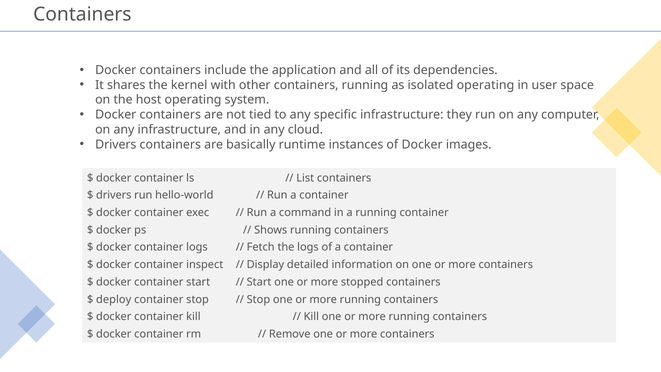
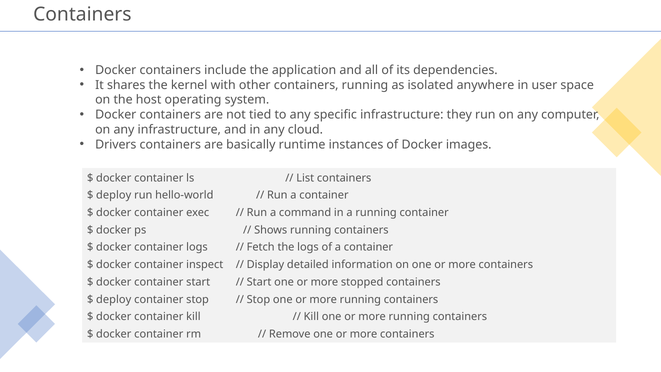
isolated operating: operating -> anywhere (485, 85)
drivers: drivers -> deploy (114, 195)
